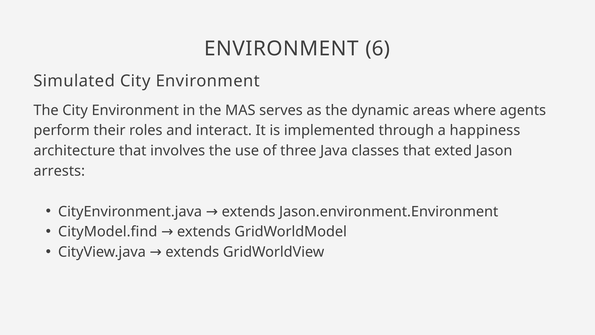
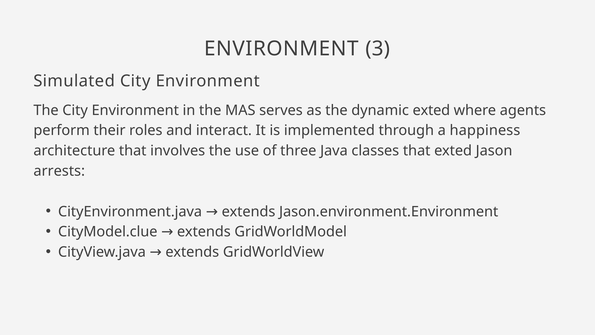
6: 6 -> 3 (378, 49)
dynamic areas: areas -> exted (431, 110)
CityModel.find: CityModel.find -> CityModel.clue (108, 232)
